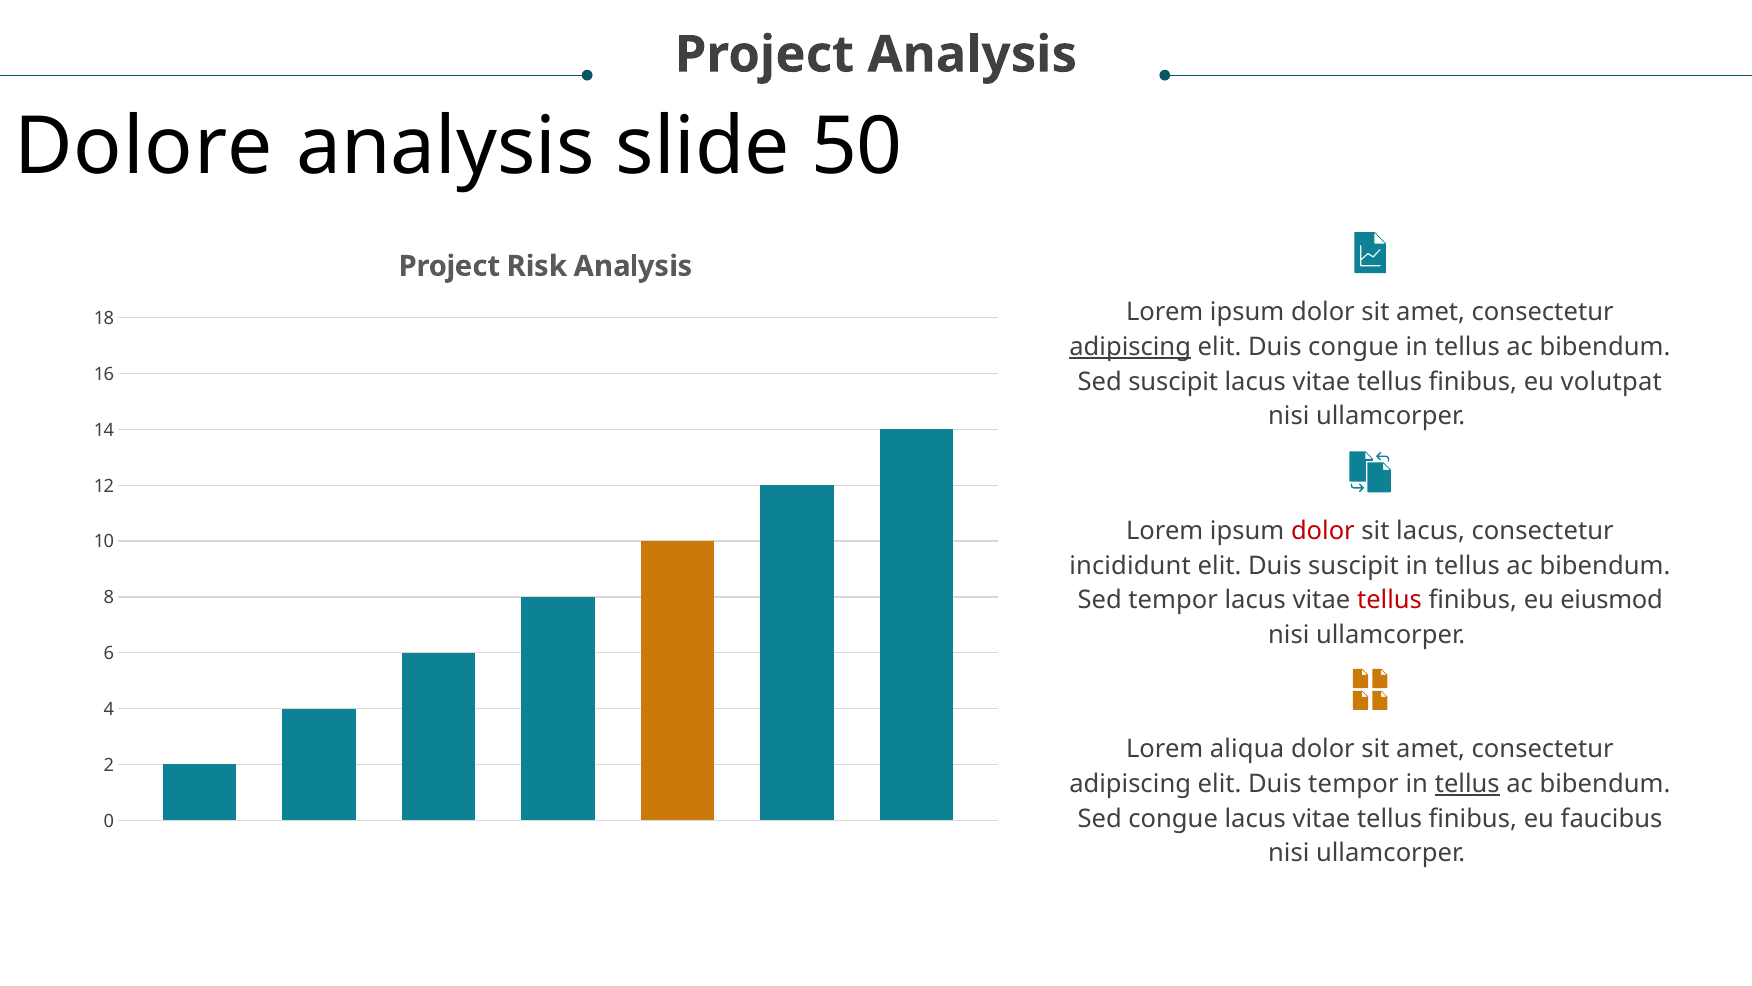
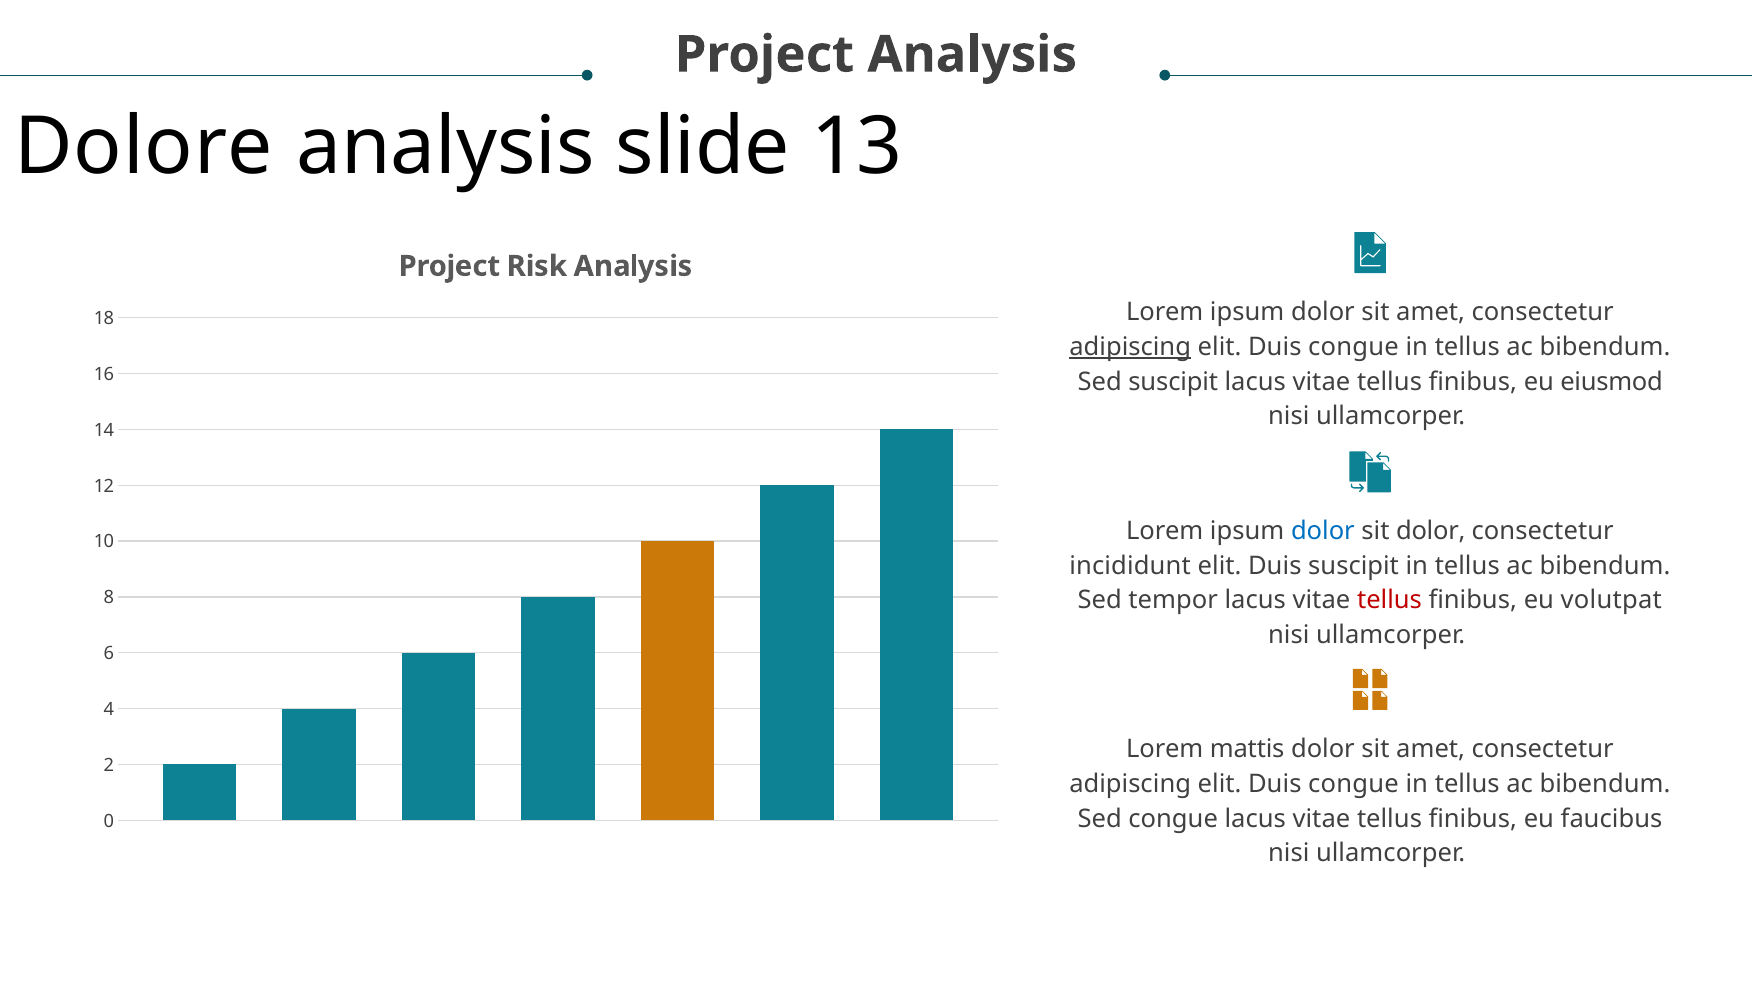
50: 50 -> 13 (857, 147)
volutpat: volutpat -> eiusmod (1612, 382)
dolor colour: red -> blue (1323, 531)
sit lacus: lacus -> dolor (1431, 531)
eiusmod: eiusmod -> volutpat (1611, 600)
aliqua: aliqua -> mattis (1247, 749)
tempor: tempor -> congue (1353, 784)
tellus underline: present -> none (1467, 784)
